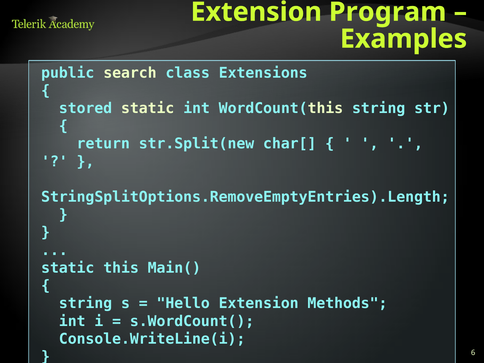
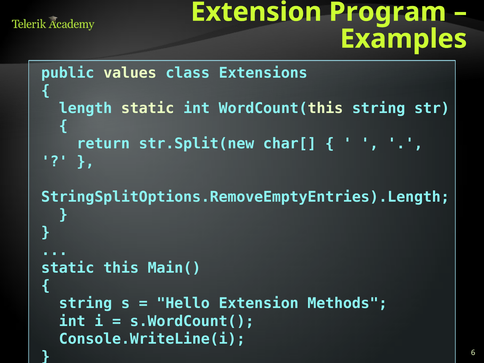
search: search -> values (130, 73)
stored: stored -> length (86, 108)
